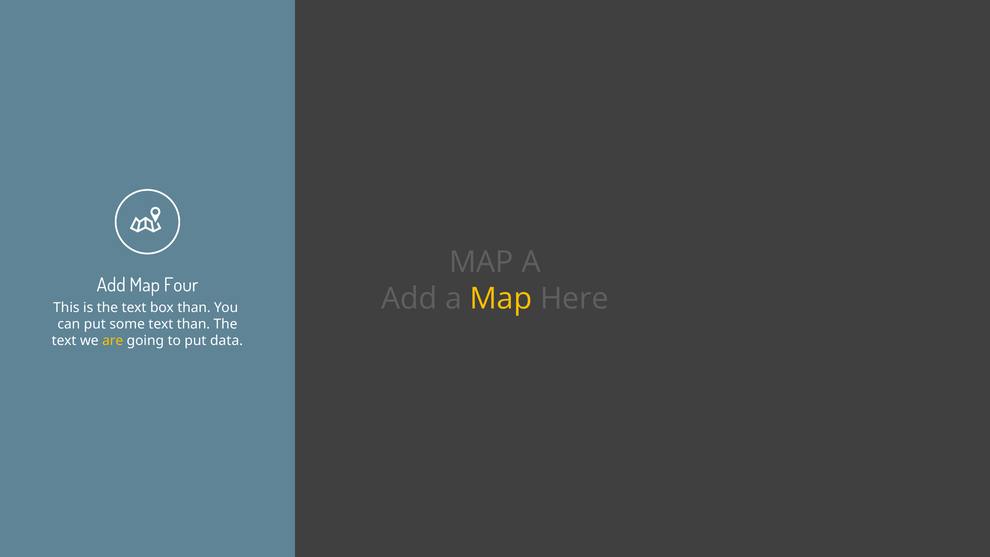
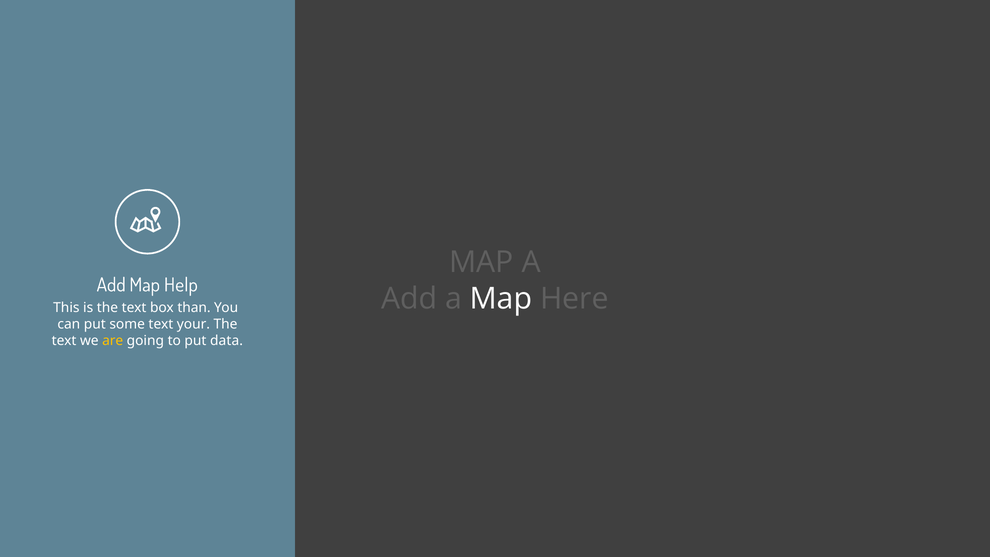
Four: Four -> Help (181, 285)
Map colour: yellow -> white (501, 299)
text than: than -> your (193, 324)
